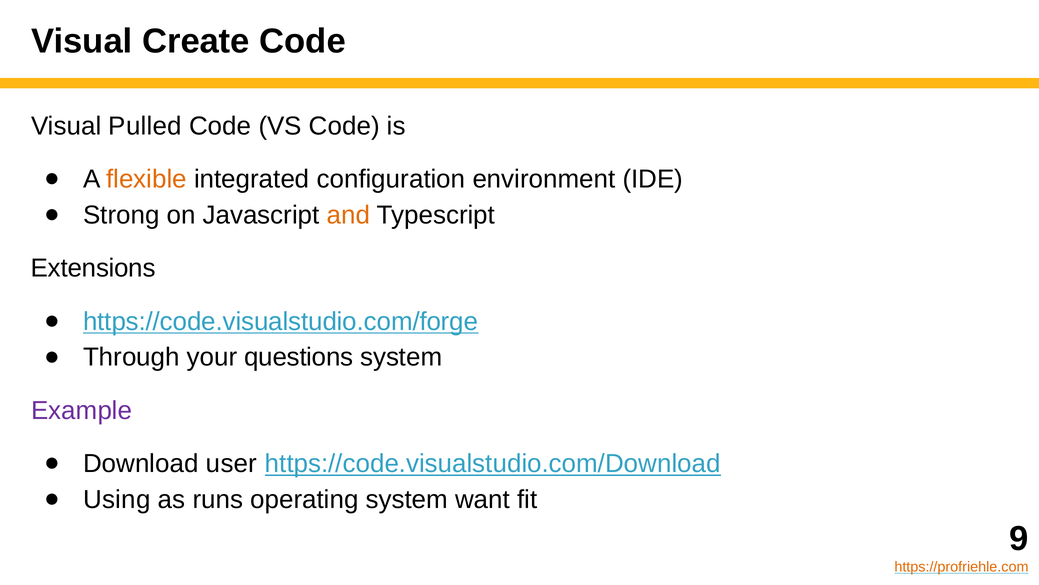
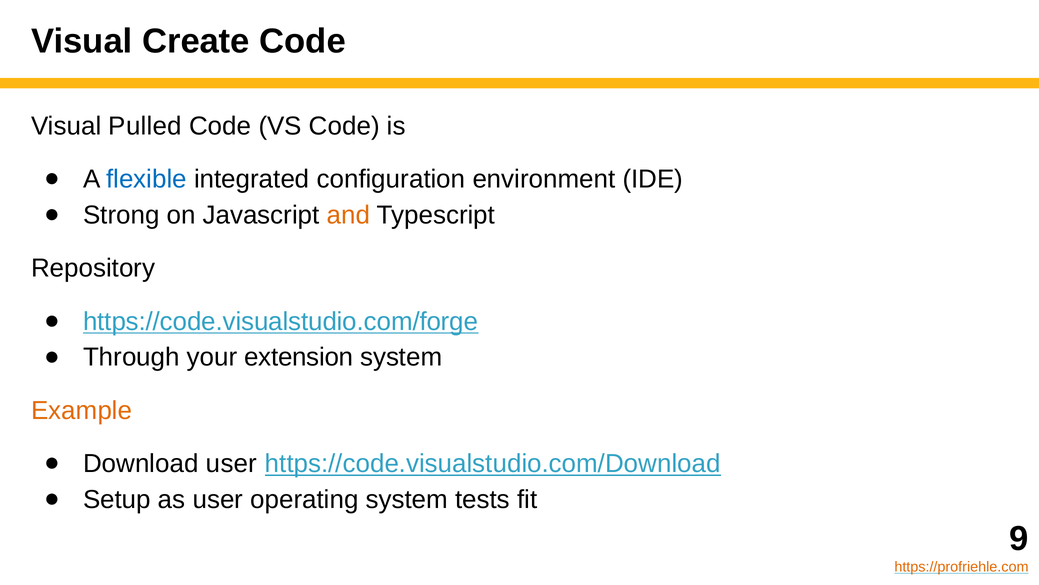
flexible colour: orange -> blue (146, 179)
Extensions: Extensions -> Repository (93, 268)
questions: questions -> extension (299, 357)
Example colour: purple -> orange (82, 410)
Using: Using -> Setup (117, 499)
as runs: runs -> user (218, 499)
want: want -> tests (482, 499)
